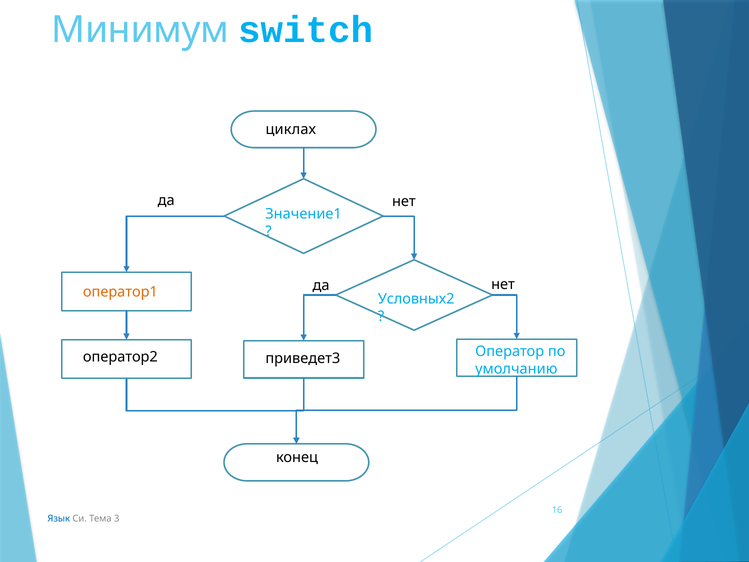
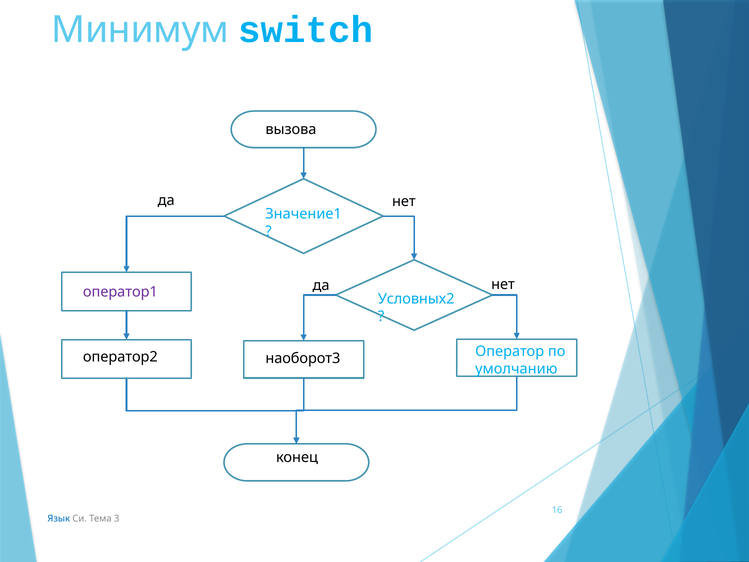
циклах: циклах -> вызова (291, 129)
оператор1 colour: orange -> purple (120, 292)
приведет3: приведет3 -> наоборот3 (303, 358)
